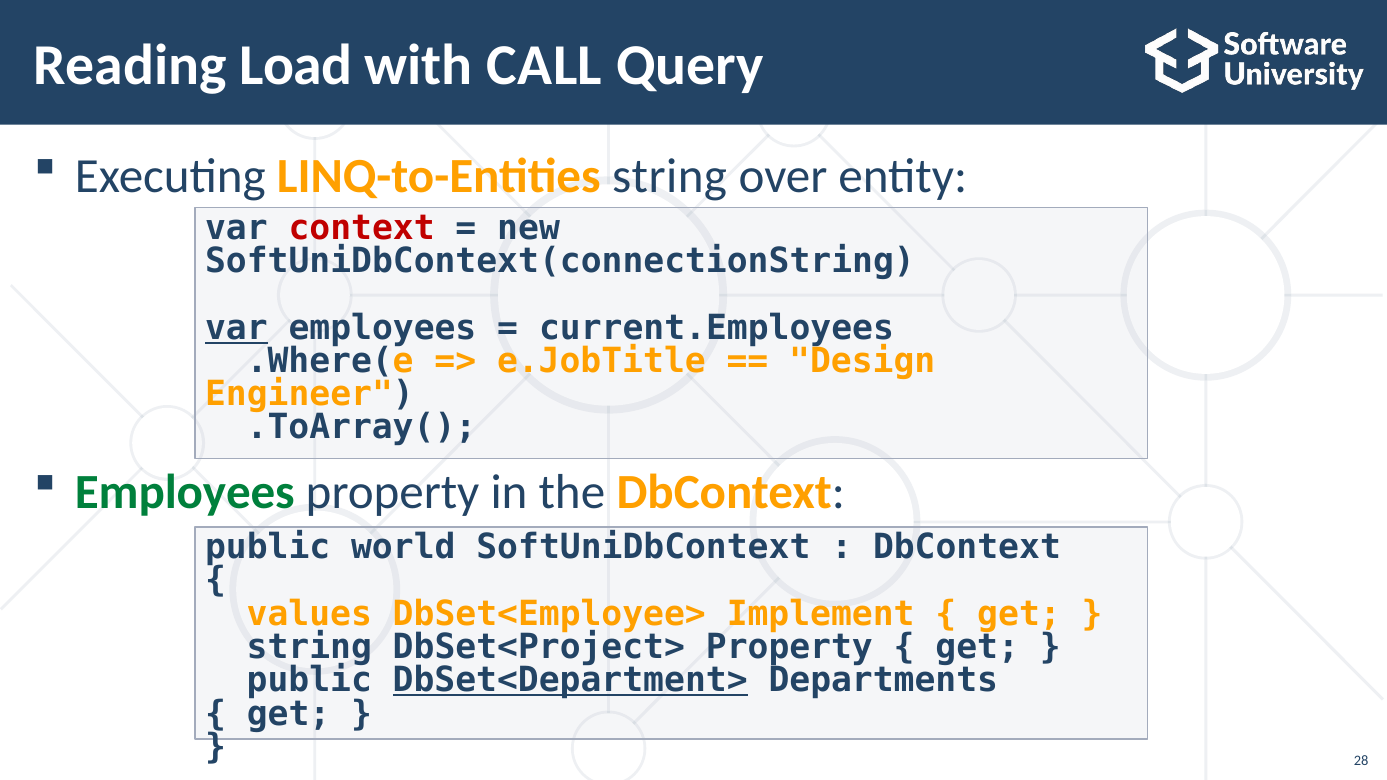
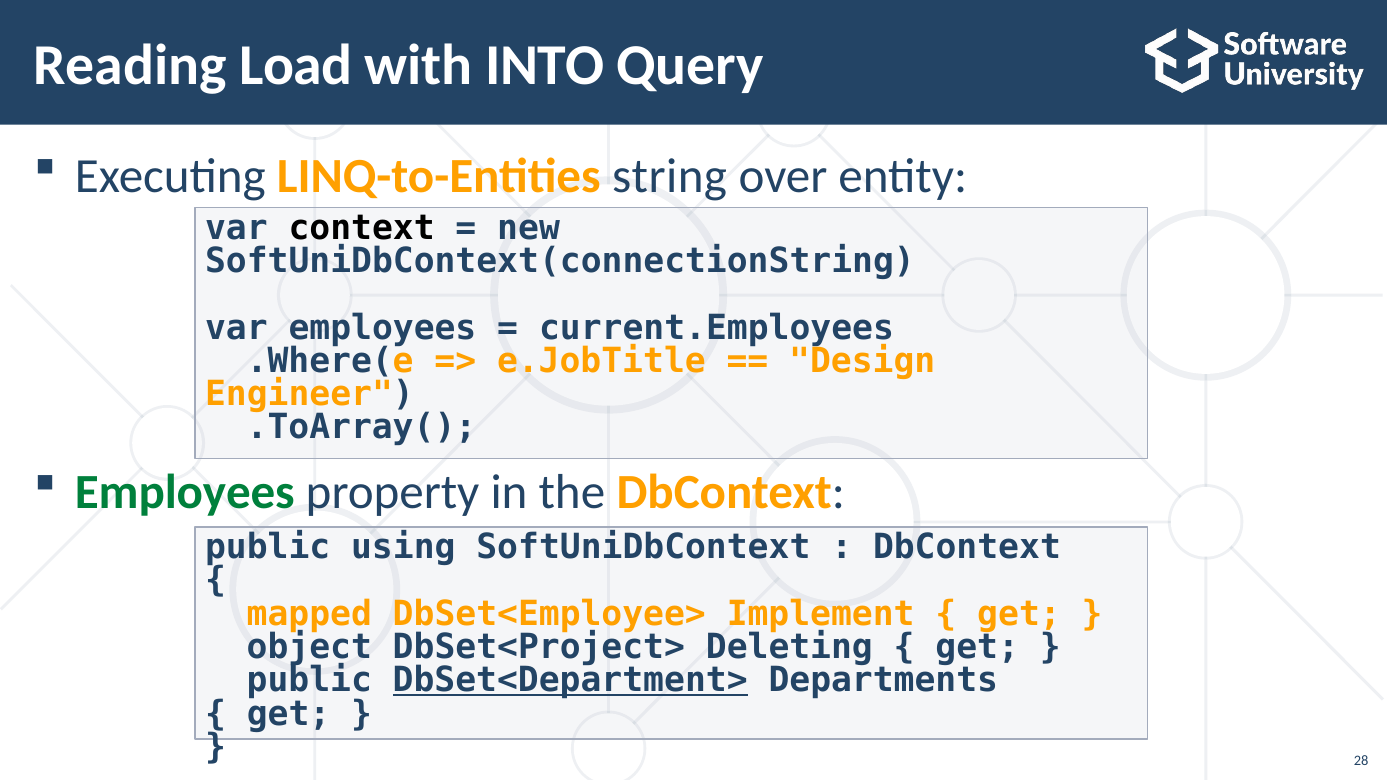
CALL: CALL -> INTO (545, 66)
context colour: red -> black (362, 228)
var underline: present -> none (236, 328)
world: world -> using (403, 547)
values: values -> mapped (309, 614)
string: string -> object (309, 647)
DbSet<Project> Property: Property -> Deleting (789, 647)
